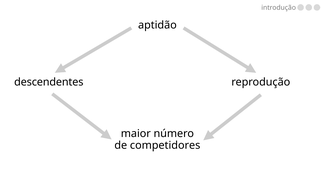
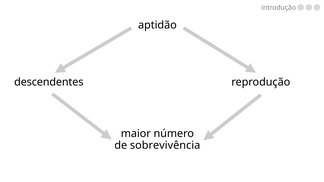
competidores: competidores -> sobrevivência (165, 145)
